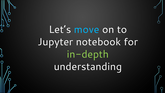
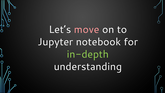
move colour: light blue -> pink (87, 29)
